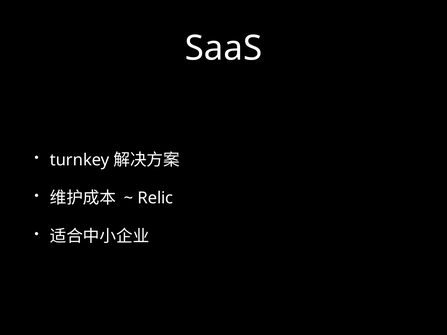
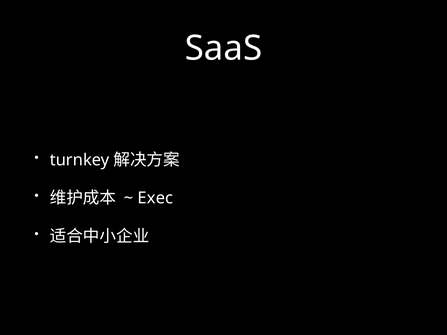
Relic: Relic -> Exec (155, 198)
